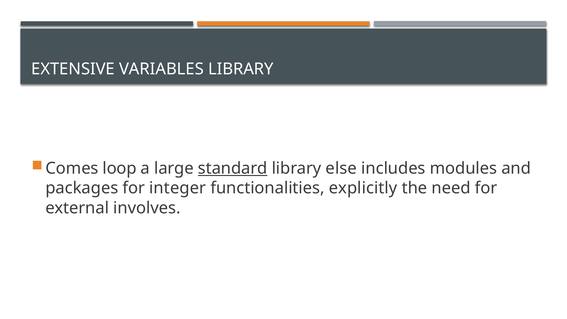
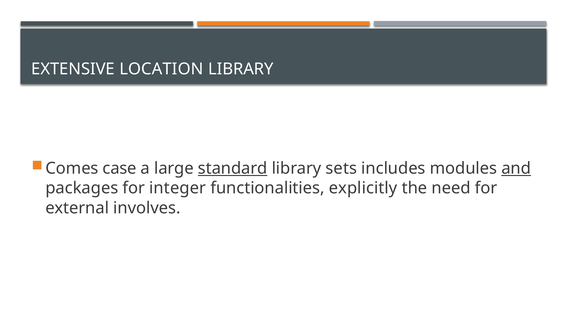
VARIABLES: VARIABLES -> LOCATION (161, 69)
loop: loop -> case (120, 168)
else: else -> sets (341, 168)
and underline: none -> present (516, 168)
